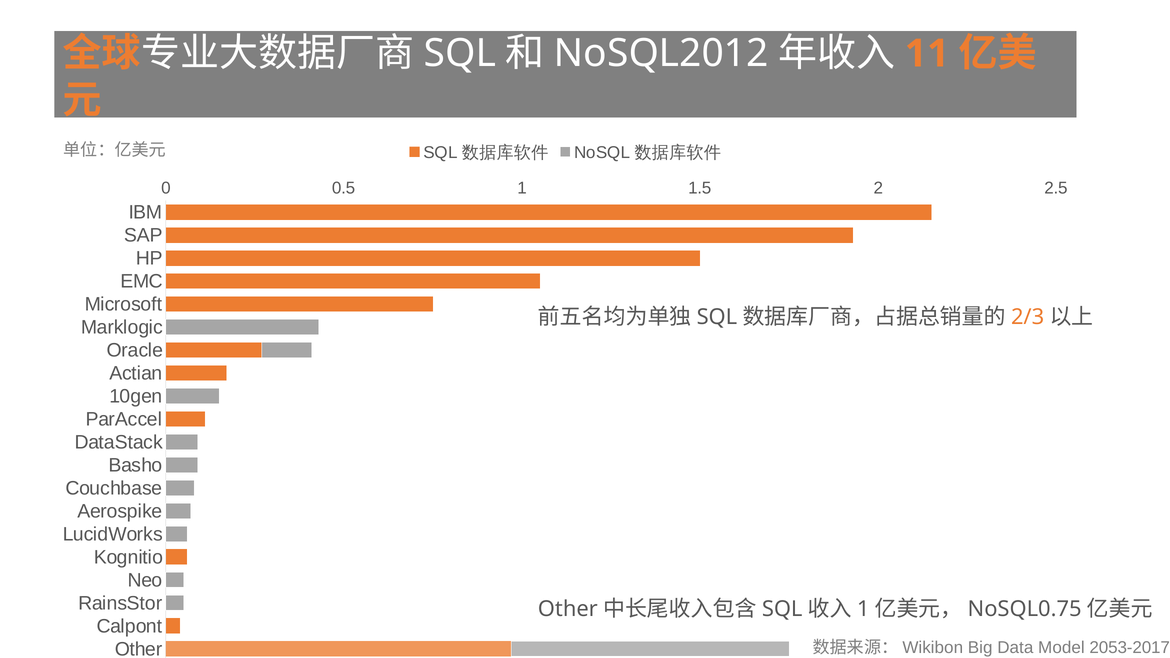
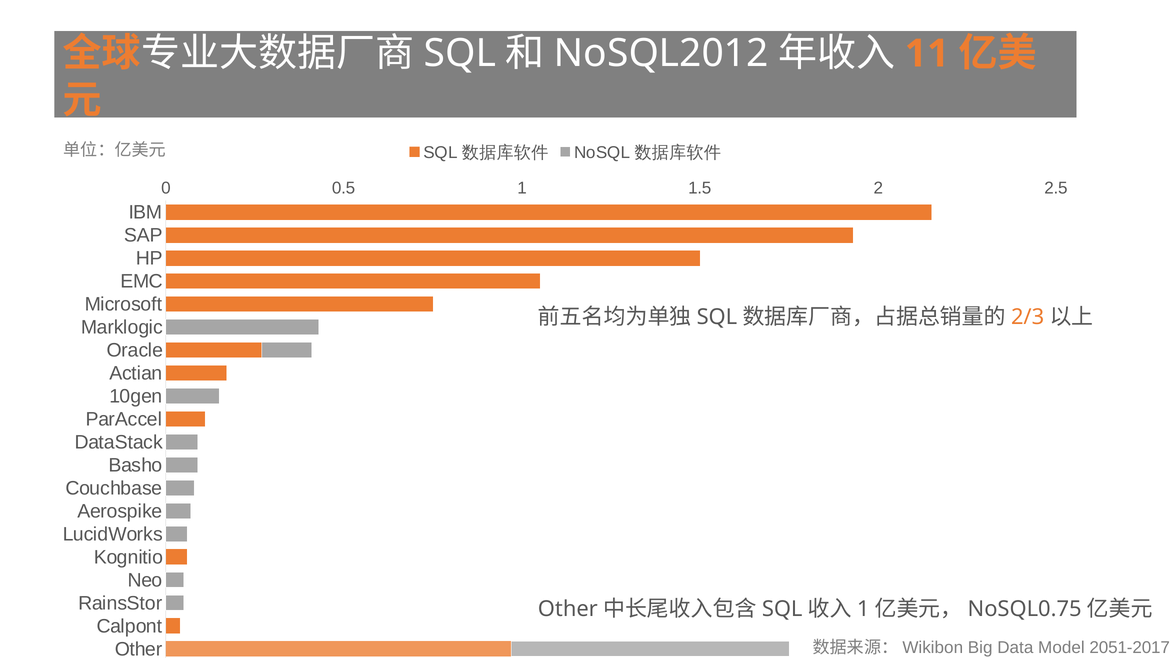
2053-2017: 2053-2017 -> 2051-2017 (1130, 648)
